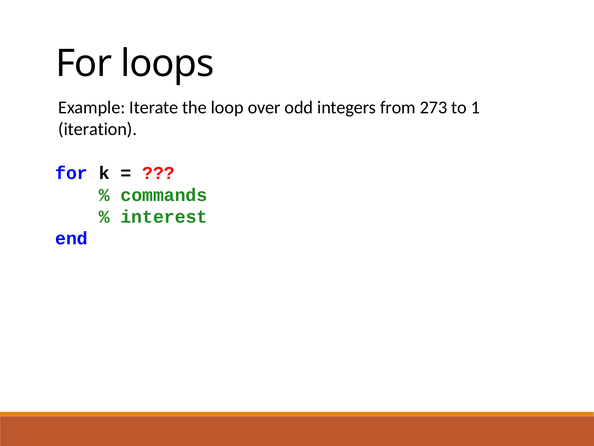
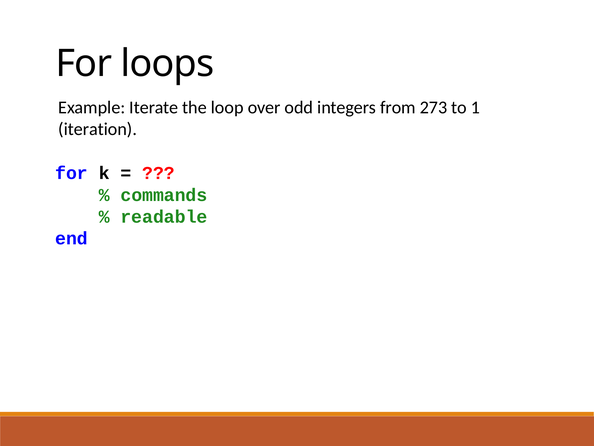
interest: interest -> readable (164, 217)
